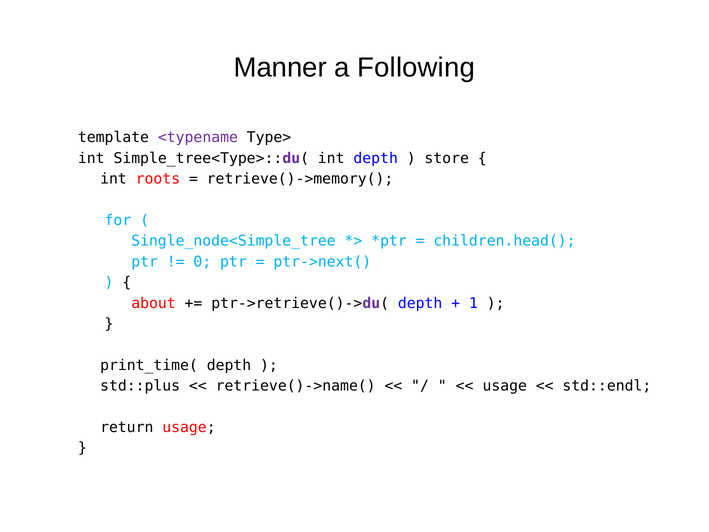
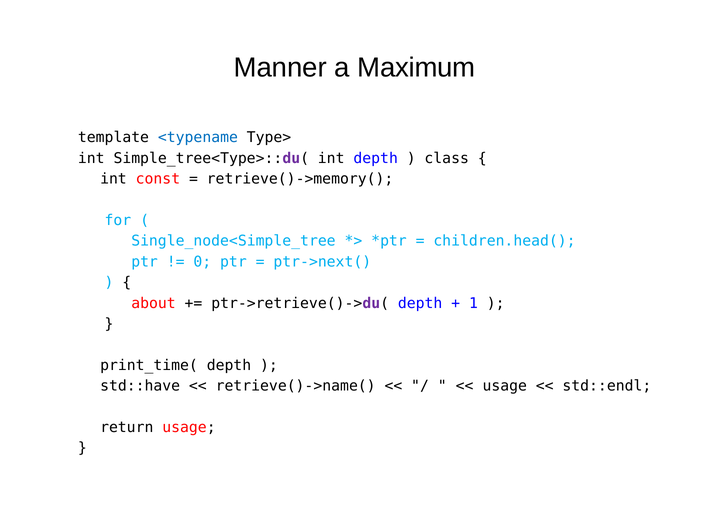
Following: Following -> Maximum (416, 68)
<typename colour: purple -> blue (198, 138)
store: store -> class (447, 158)
roots: roots -> const (158, 179)
std::plus: std::plus -> std::have (140, 386)
